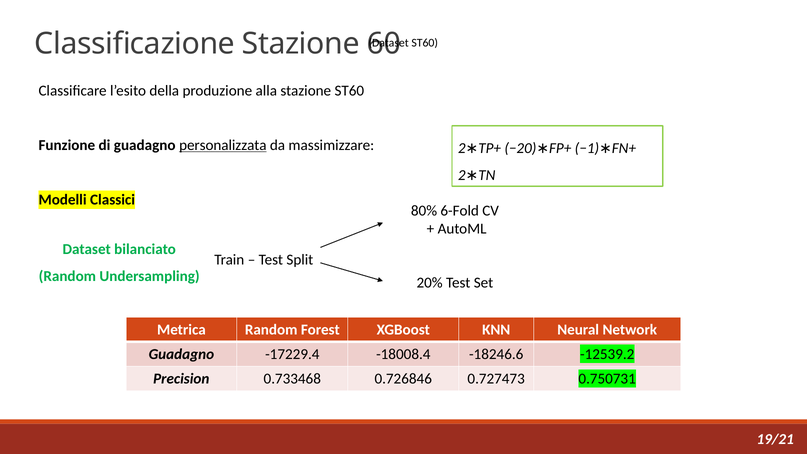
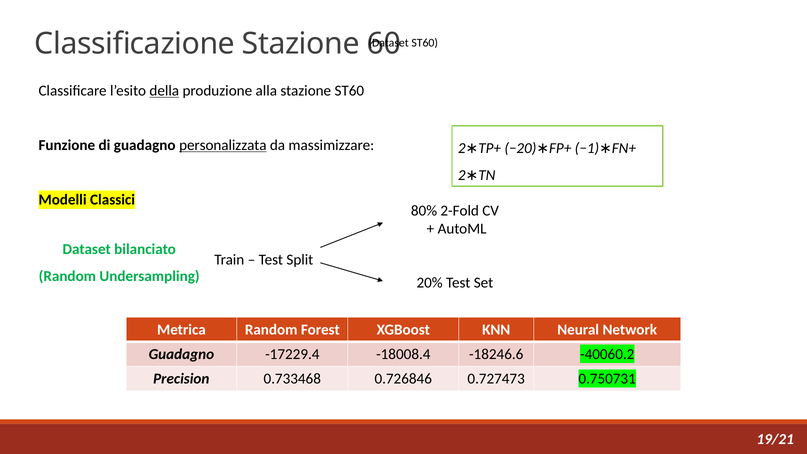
della underline: none -> present (164, 91)
6-Fold: 6-Fold -> 2-Fold (460, 211)
-12539.2: -12539.2 -> -40060.2 (607, 354)
